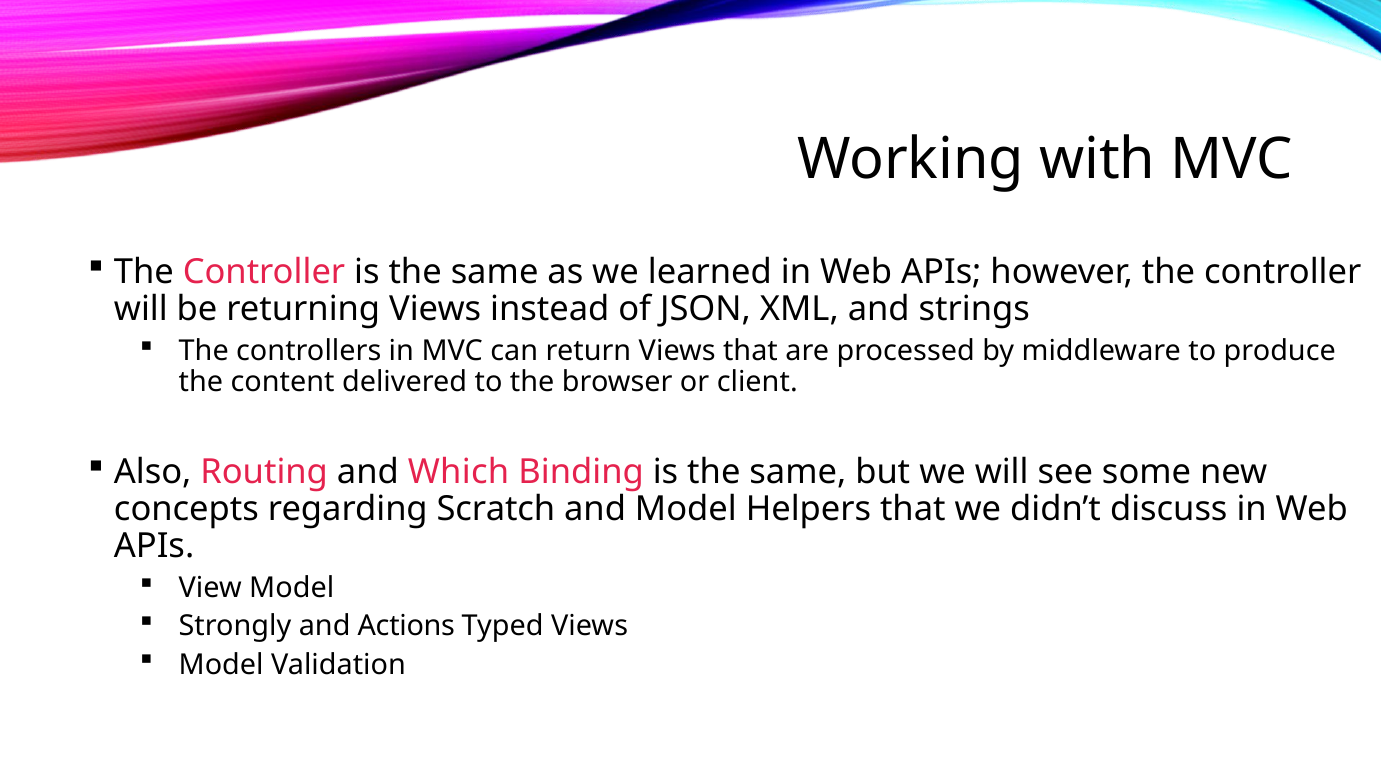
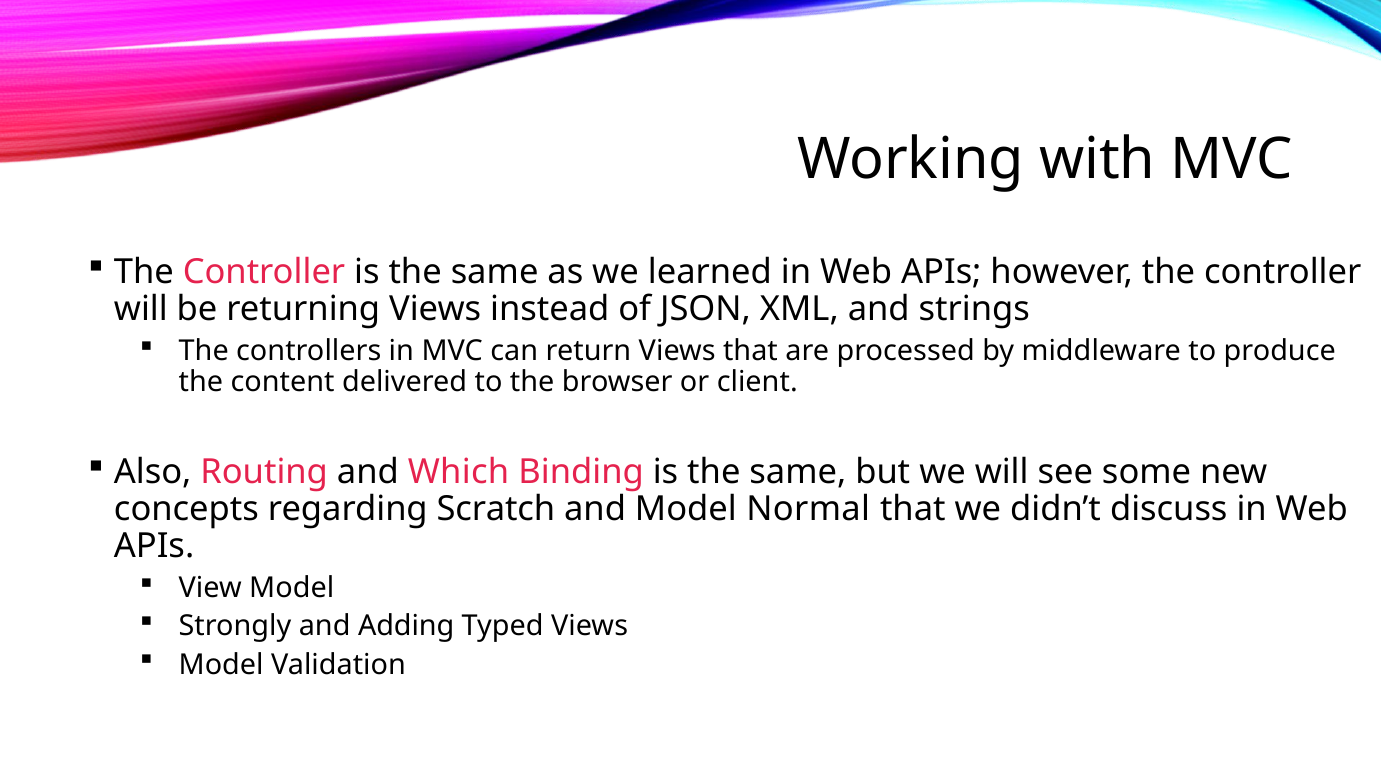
Helpers: Helpers -> Normal (808, 509)
Actions: Actions -> Adding (406, 626)
